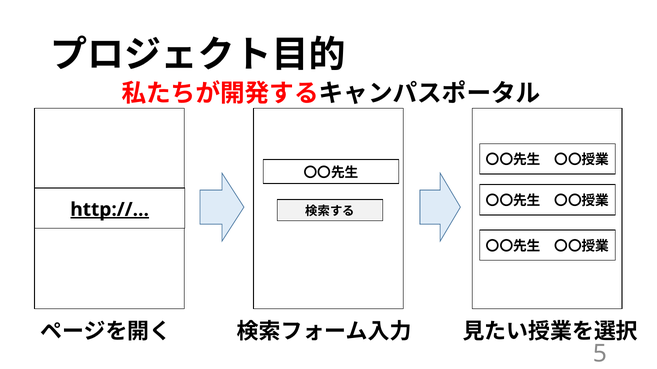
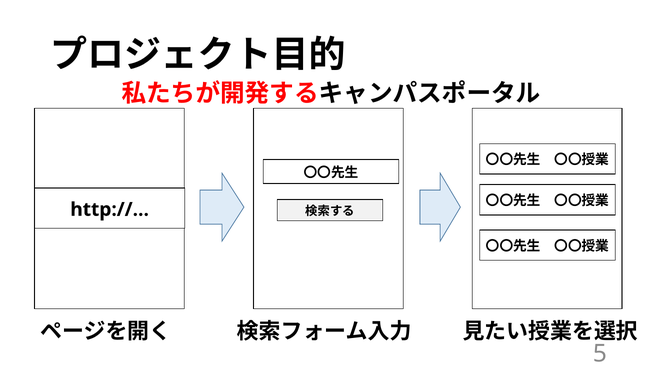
http://… underline: present -> none (110, 210)
